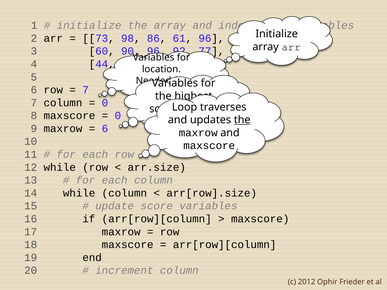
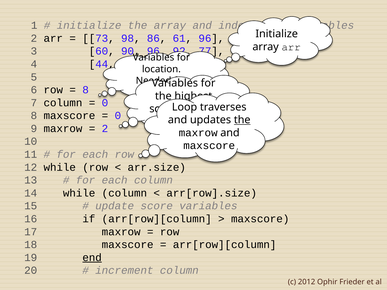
7: 7 -> 8 (86, 90)
6: 6 -> 2 (105, 129)
end underline: none -> present (92, 258)
